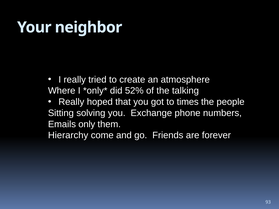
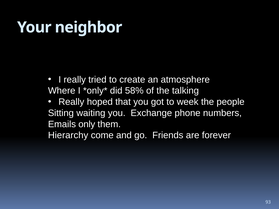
52%: 52% -> 58% (134, 91)
times: times -> week (188, 102)
solving: solving -> waiting (91, 113)
